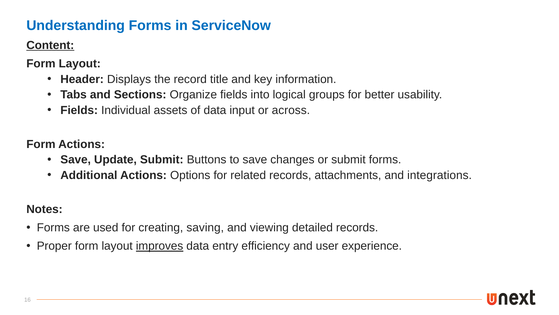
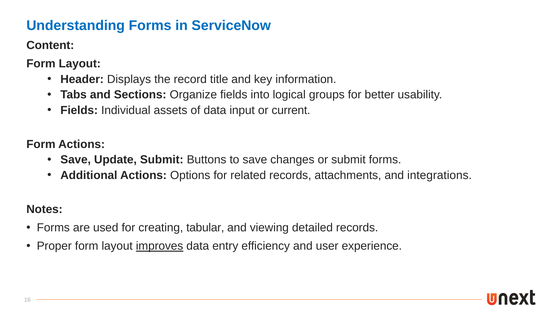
Content underline: present -> none (50, 45)
across: across -> current (291, 110)
saving: saving -> tabular (205, 227)
